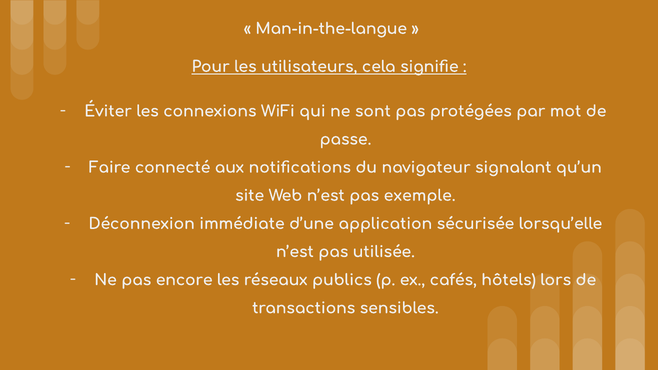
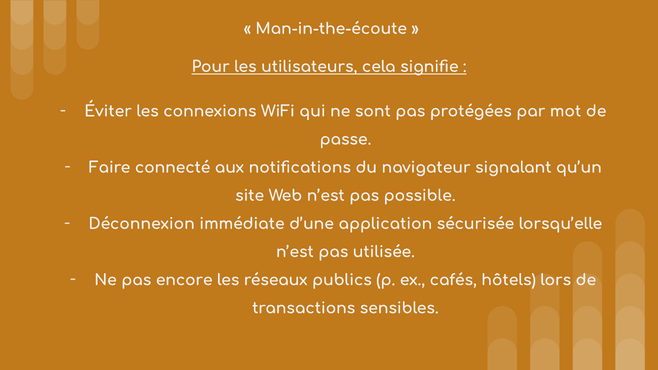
Man-in-the-langue: Man-in-the-langue -> Man-in-the-écoute (331, 29)
exemple: exemple -> possible (420, 196)
